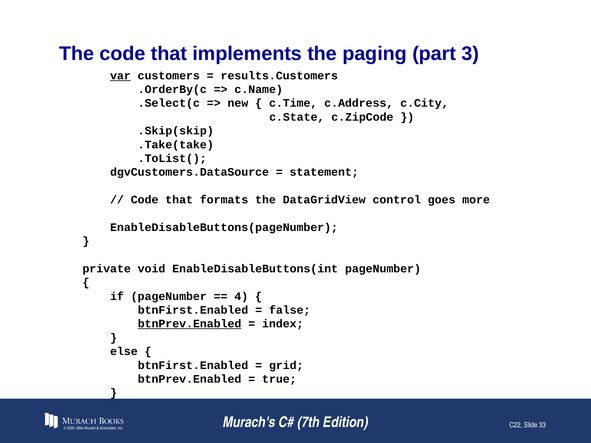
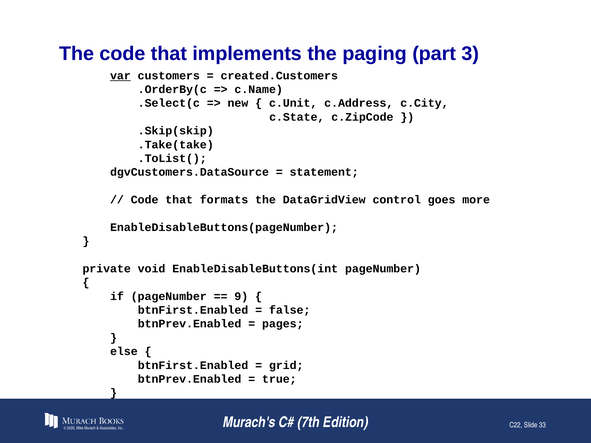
results.Customers: results.Customers -> created.Customers (279, 76)
c.Time: c.Time -> c.Unit (293, 103)
4: 4 -> 9 (241, 296)
btnPrev.Enabled underline: present -> none (190, 324)
index: index -> pages (283, 324)
